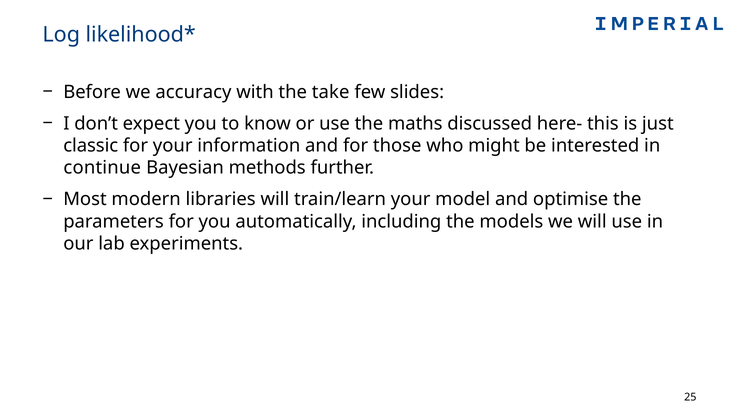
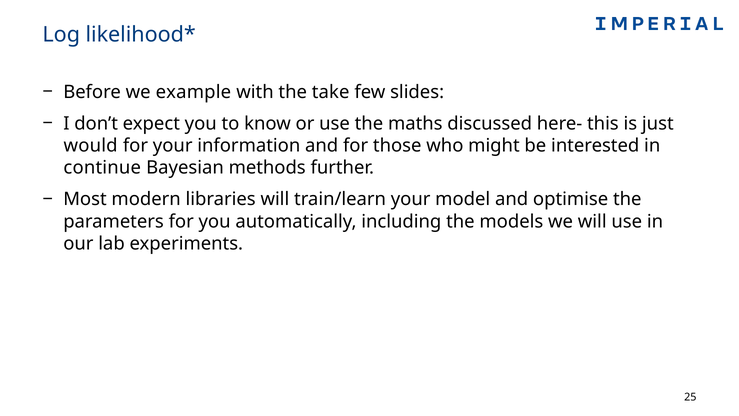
accuracy: accuracy -> example (193, 92)
classic: classic -> would (91, 146)
